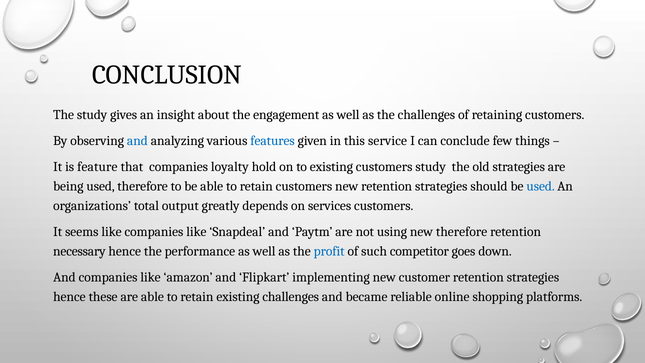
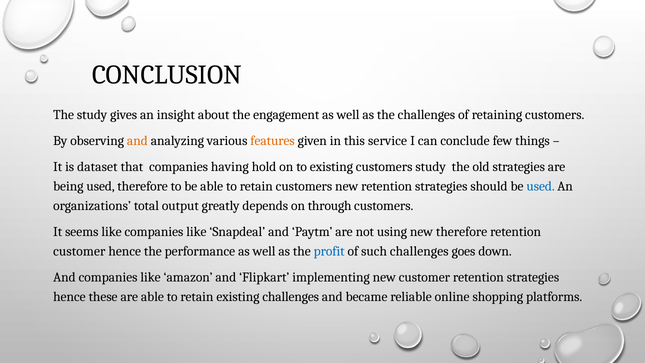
and colour: blue -> orange (137, 141)
features colour: blue -> orange (273, 141)
feature: feature -> dataset (97, 167)
loyalty: loyalty -> having (230, 167)
services: services -> through (330, 206)
necessary: necessary -> customer (79, 251)
such competitor: competitor -> challenges (419, 251)
